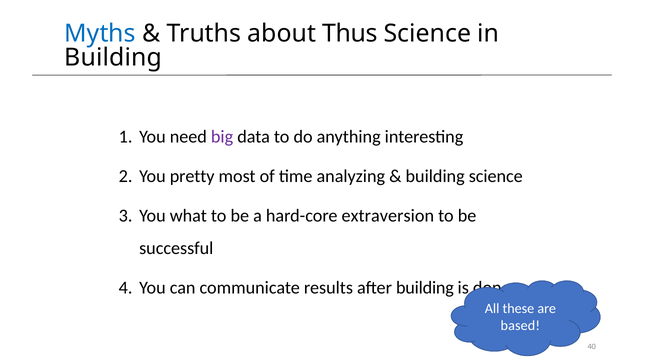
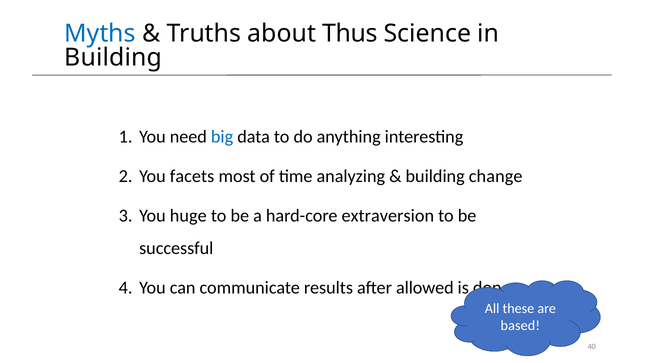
big colour: purple -> blue (222, 137)
pretty: pretty -> facets (192, 176)
building science: science -> change (496, 176)
what: what -> huge (188, 216)
after building: building -> allowed (425, 288)
